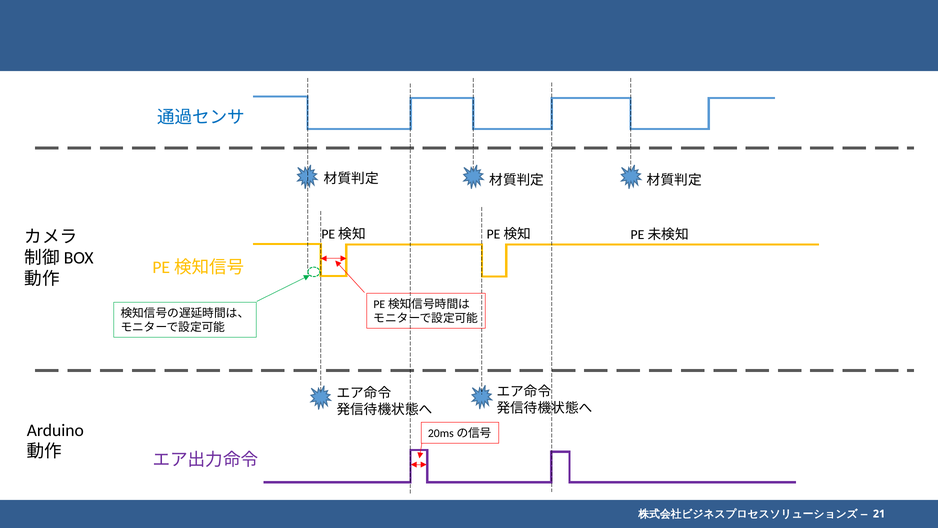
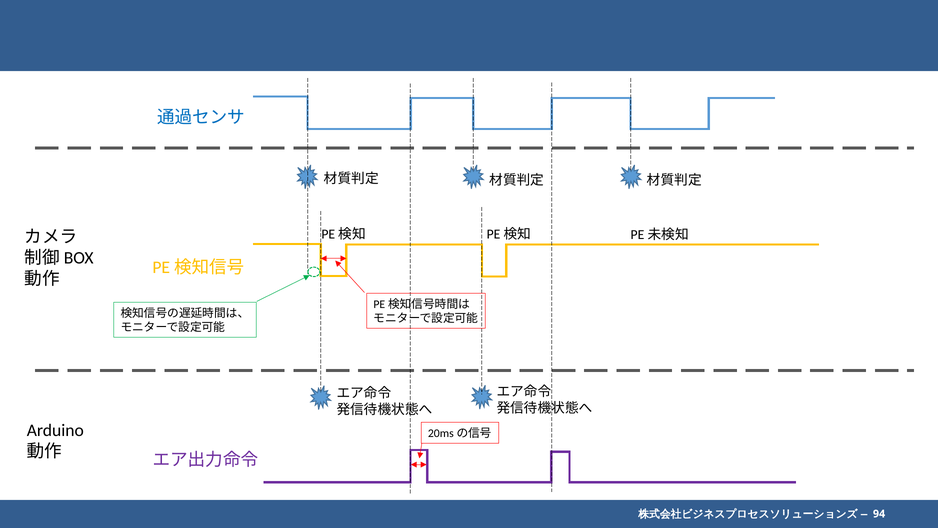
21: 21 -> 94 (879, 513)
